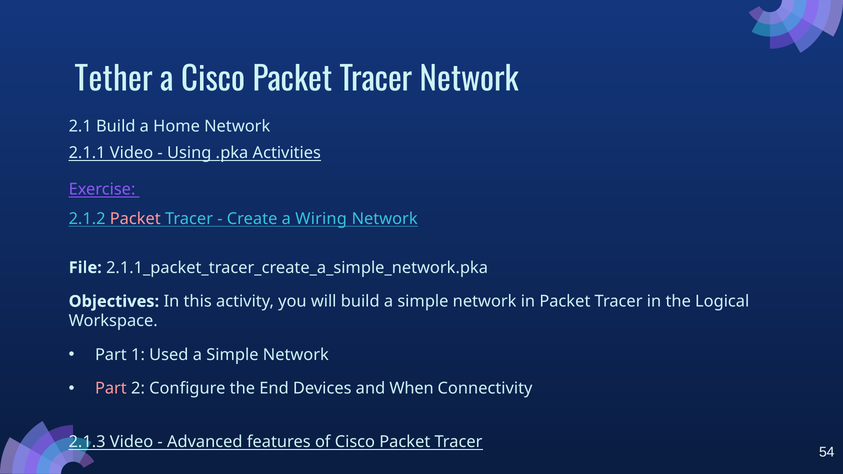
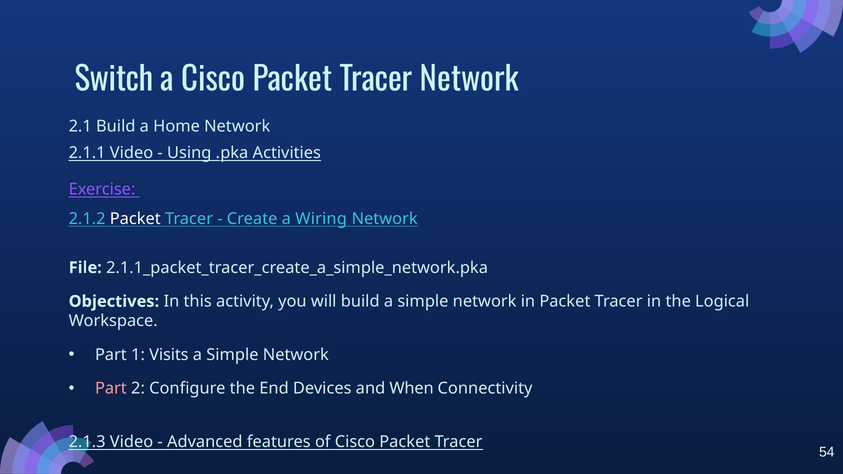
Tether: Tether -> Switch (114, 80)
Packet colour: pink -> white (135, 219)
Used: Used -> Visits (169, 355)
